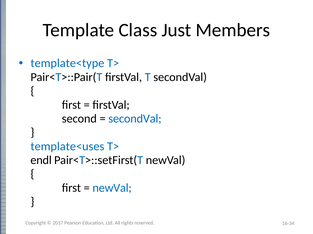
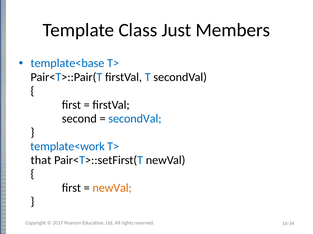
template<type: template<type -> template<base (67, 63)
template<uses: template<uses -> template<work (68, 147)
endl: endl -> that (41, 161)
newVal colour: blue -> orange (112, 188)
